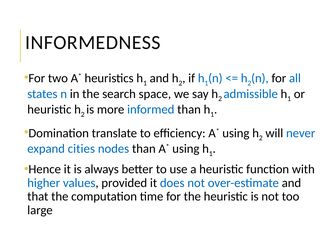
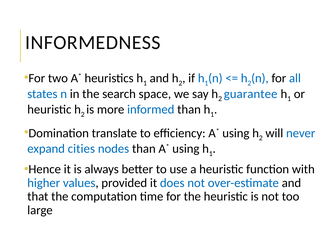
admissible: admissible -> guarantee (251, 94)
